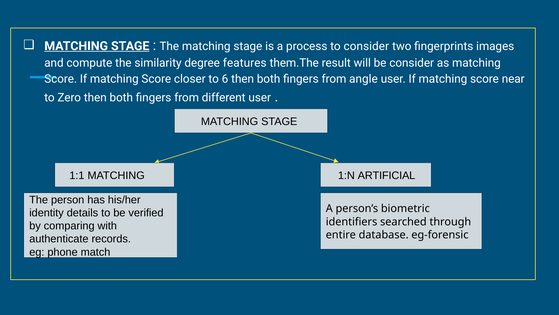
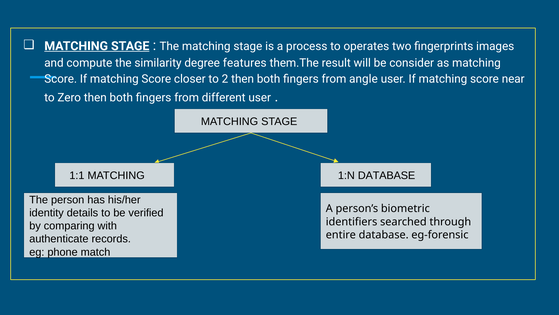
to consider: consider -> operates (366, 46)
6: 6 -> 2 (225, 79)
1:N ARTIFICIAL: ARTIFICIAL -> DATABASE (387, 175)
